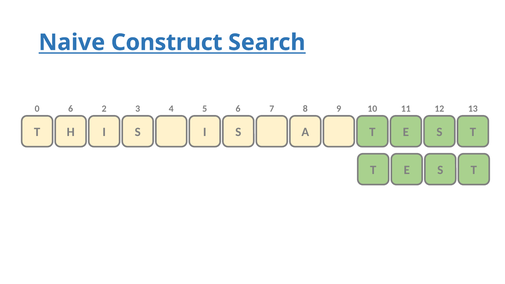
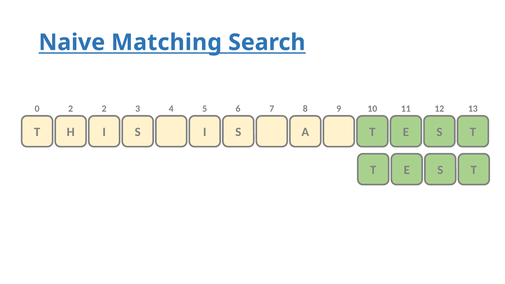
Construct: Construct -> Matching (167, 42)
0 6: 6 -> 2 (71, 109)
